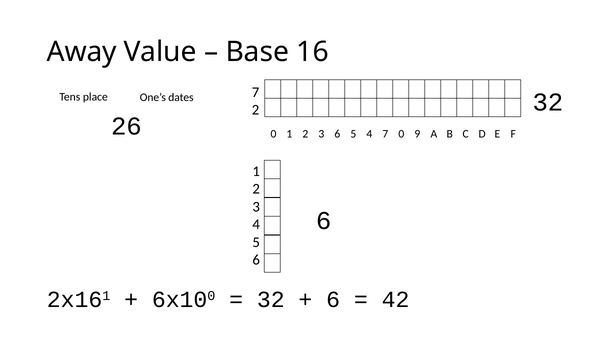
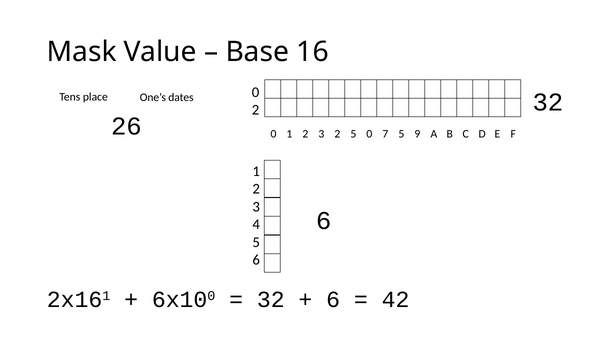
Away: Away -> Mask (82, 52)
place 7: 7 -> 0 (256, 92)
3 6: 6 -> 2 (337, 134)
5 4: 4 -> 0 (369, 134)
7 0: 0 -> 5 (401, 134)
